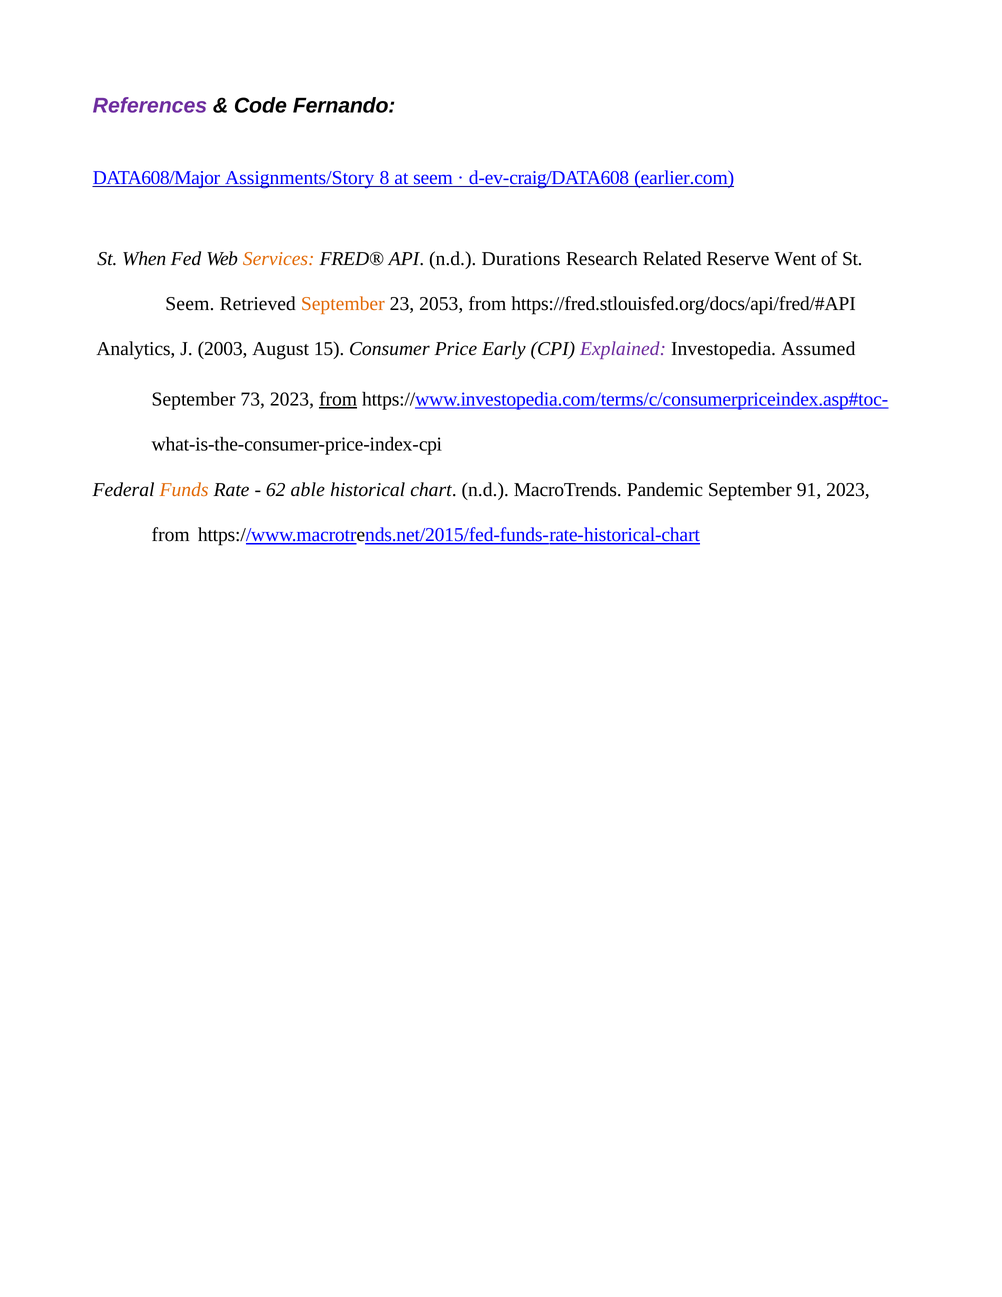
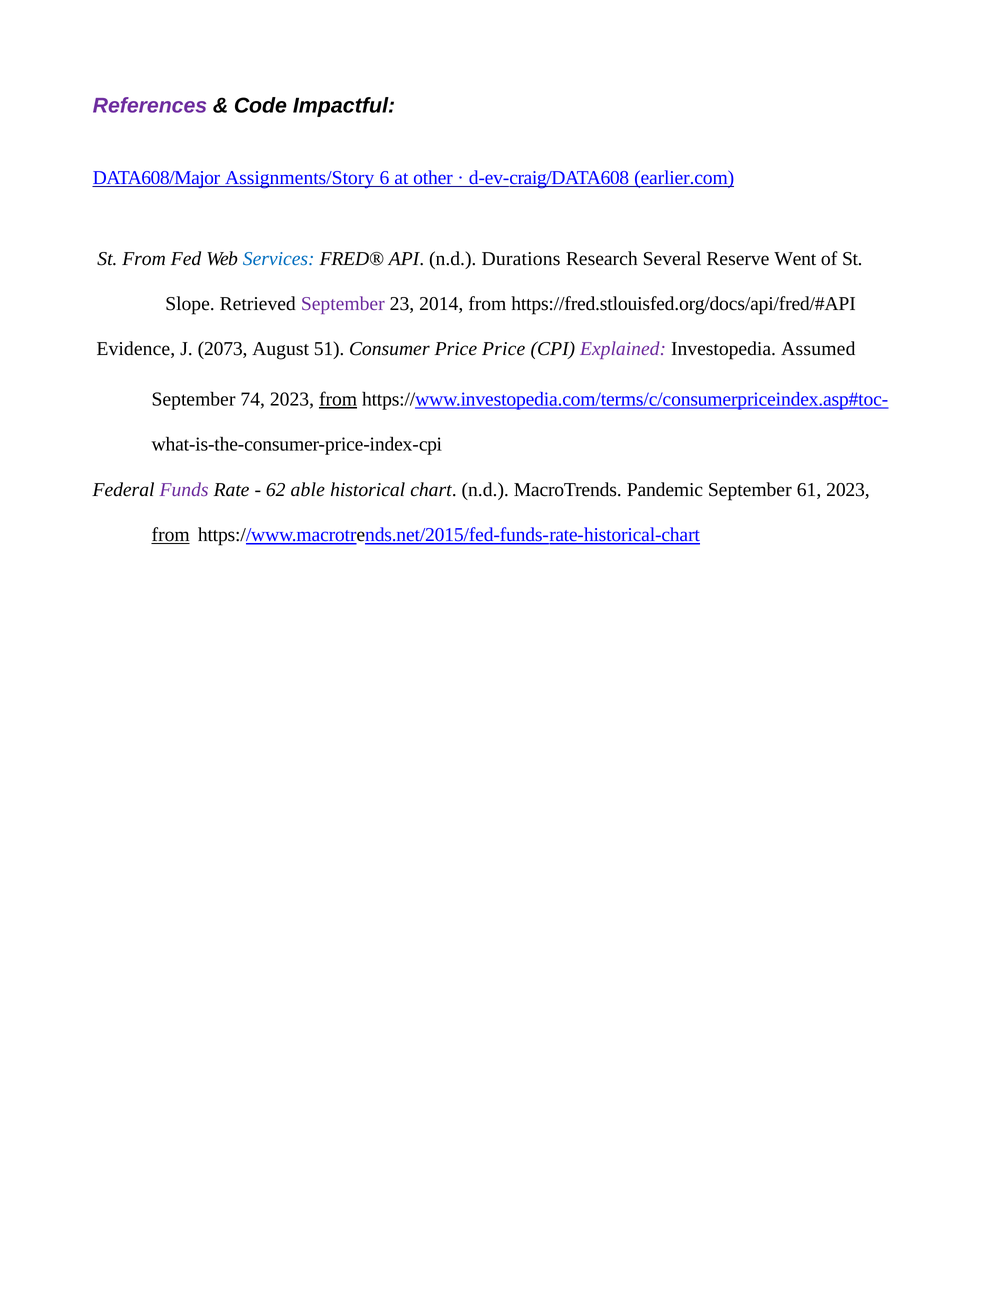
Fernando: Fernando -> Impactful (344, 106)
8: 8 -> 6 (384, 178)
at seem: seem -> other (433, 178)
St When: When -> From (144, 259)
Services colour: orange -> blue (279, 259)
Related: Related -> Several (672, 259)
Seem: Seem -> Slope (190, 304)
September colour: orange -> purple (343, 304)
2053: 2053 -> 2014 (441, 304)
Analytics: Analytics -> Evidence (136, 349)
2003: 2003 -> 2073 (223, 349)
15: 15 -> 51 (329, 349)
Price Early: Early -> Price (504, 349)
73: 73 -> 74 (253, 399)
Funds colour: orange -> purple (184, 490)
91: 91 -> 61 (809, 490)
from underline: none -> present (171, 535)
